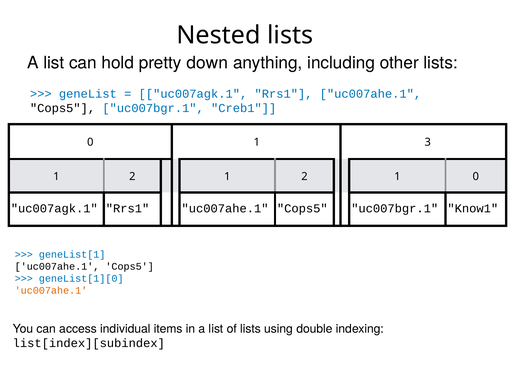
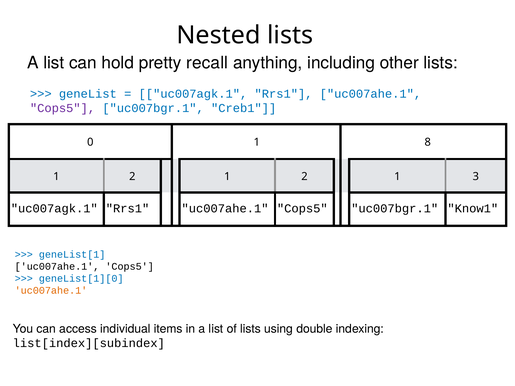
down: down -> recall (207, 63)
Cops5 colour: black -> purple (63, 108)
3: 3 -> 8 (428, 142)
1 0: 0 -> 3 (476, 176)
